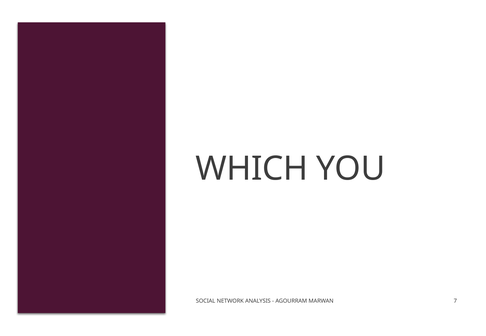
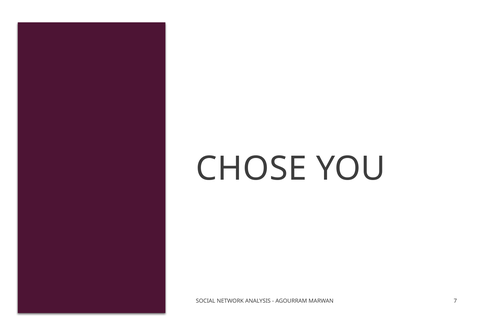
WHICH: WHICH -> CHOSE (251, 169)
